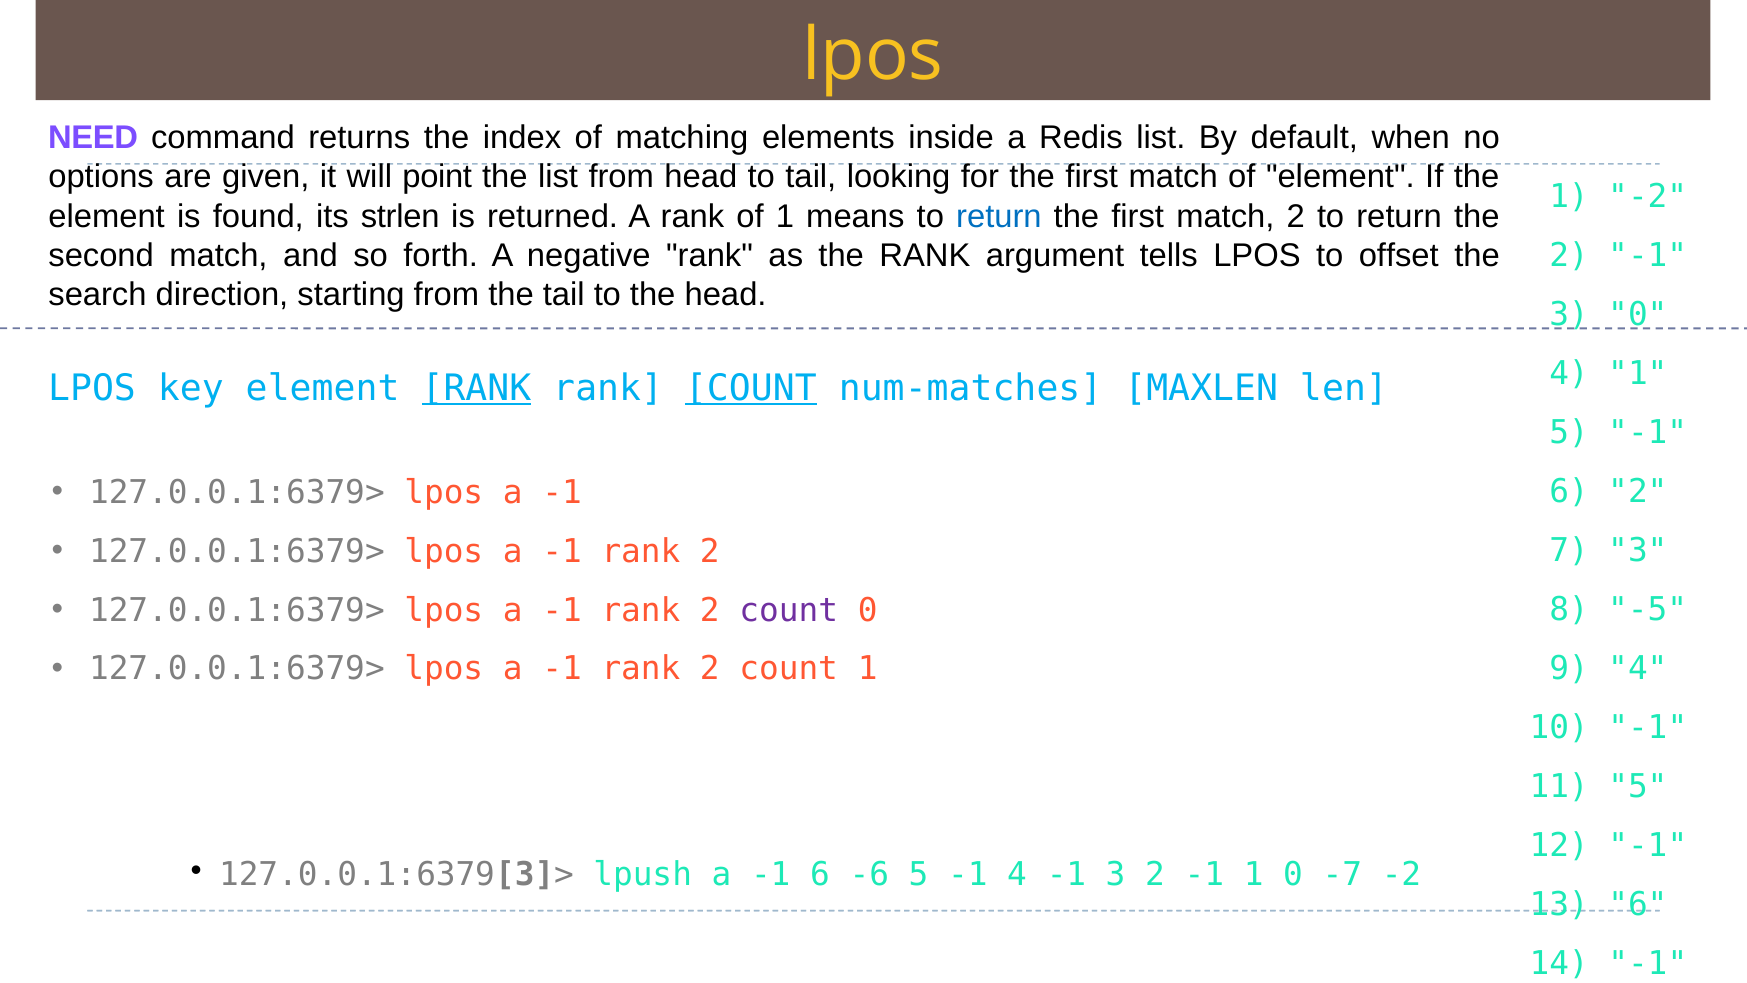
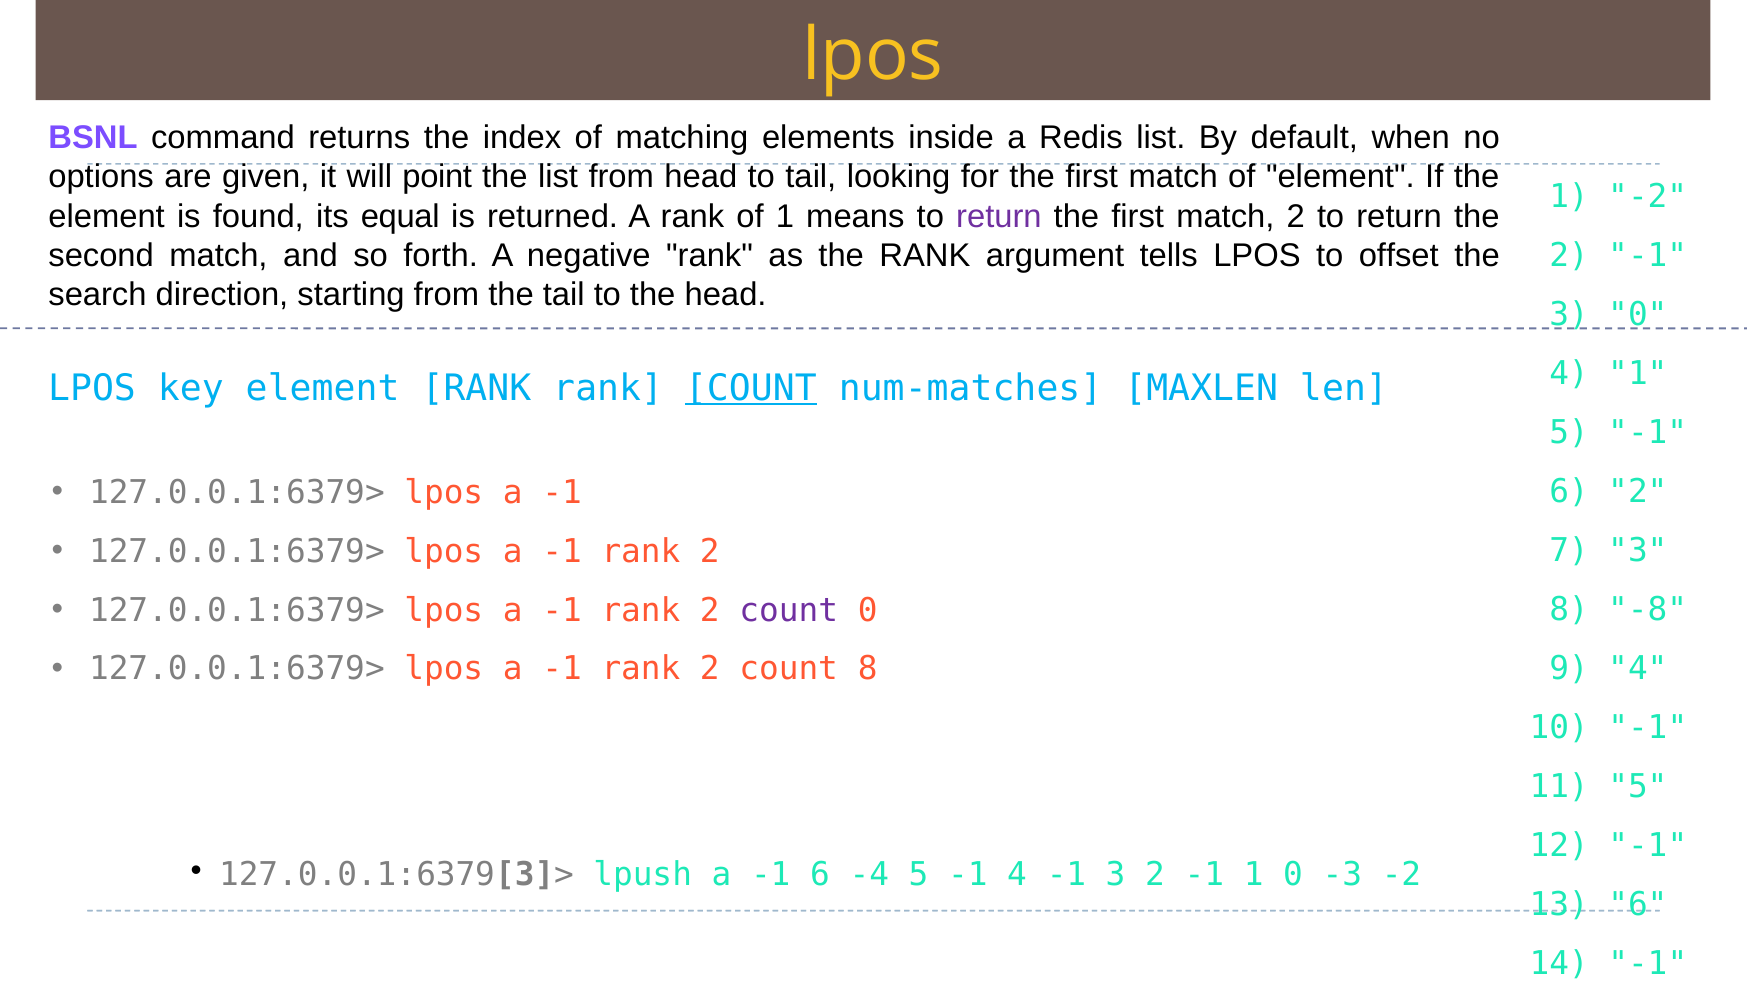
NEED: NEED -> BSNL (93, 138)
strlen: strlen -> equal (400, 216)
return colour: blue -> purple (999, 216)
RANK underline: present -> none (476, 389)
-5: -5 -> -8 (1648, 609)
count 1: 1 -> 8 (868, 669)
-6: -6 -> -4 (869, 874)
-7: -7 -> -3 (1342, 874)
